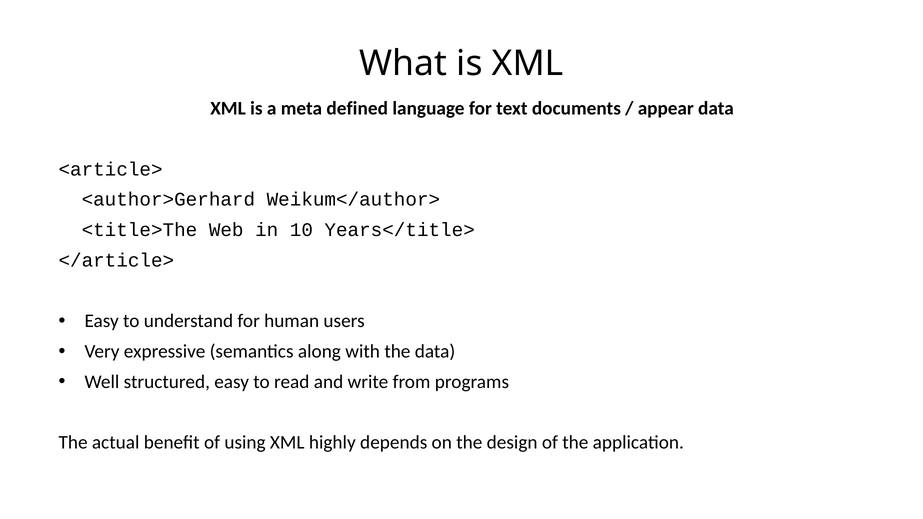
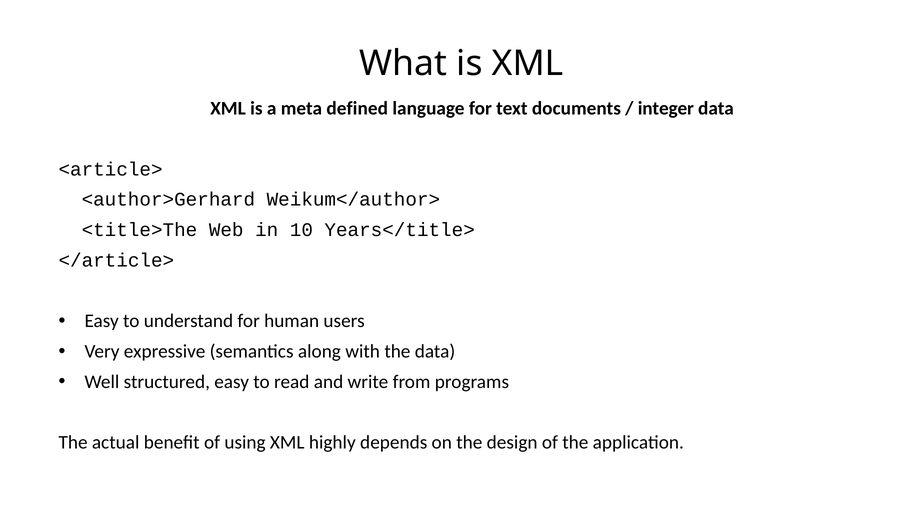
appear: appear -> integer (666, 108)
